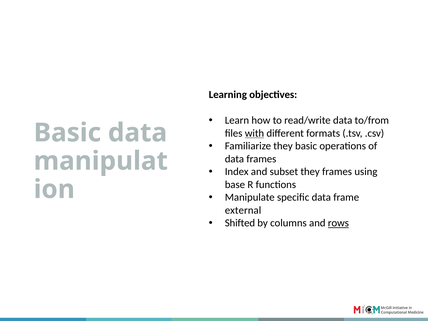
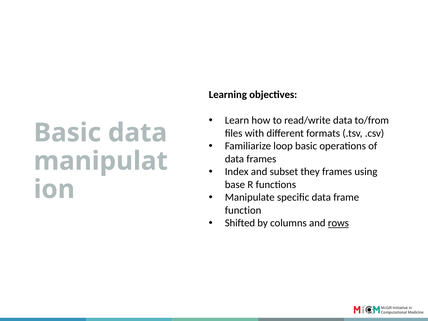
with underline: present -> none (254, 133)
Familiarize they: they -> loop (283, 146)
external: external -> function (243, 210)
